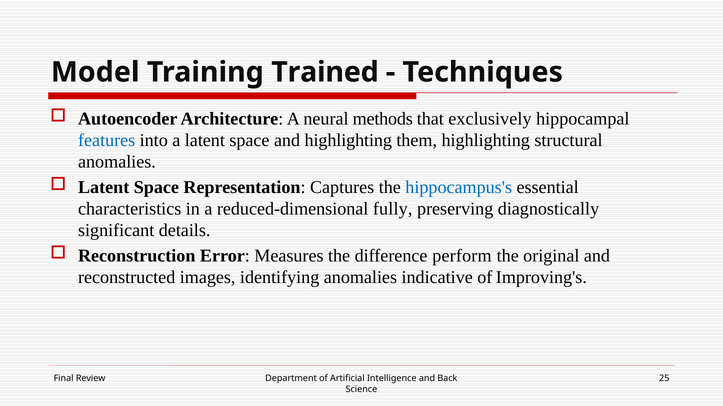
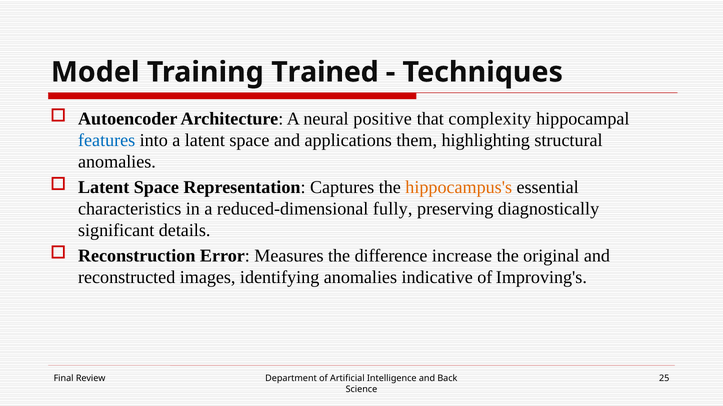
methods: methods -> positive (383, 119)
exclusively: exclusively -> complexity (490, 119)
and highlighting: highlighting -> applications (348, 140)
hippocampus's colour: blue -> orange (459, 187)
perform: perform -> increase (462, 256)
